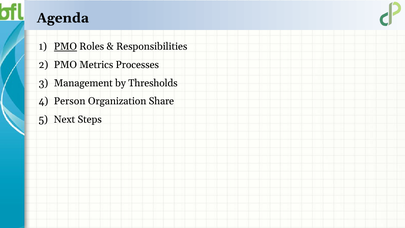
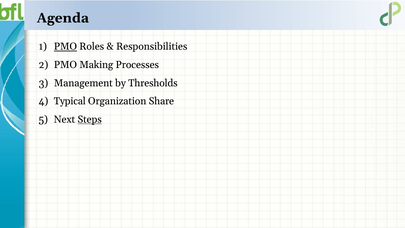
Metrics: Metrics -> Making (96, 65)
Person: Person -> Typical (70, 101)
Steps underline: none -> present (90, 119)
